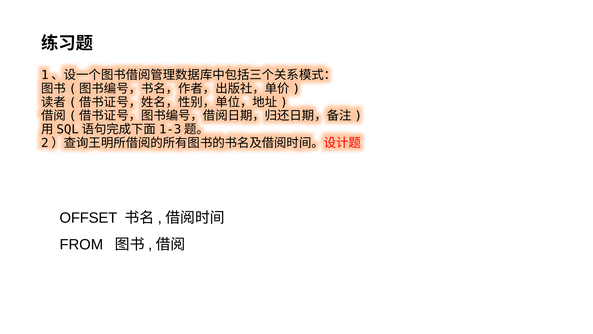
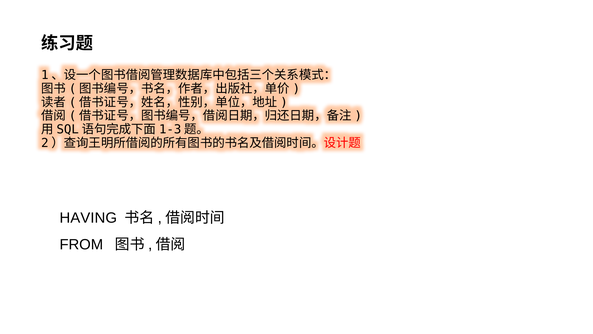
OFFSET: OFFSET -> HAVING (88, 218)
